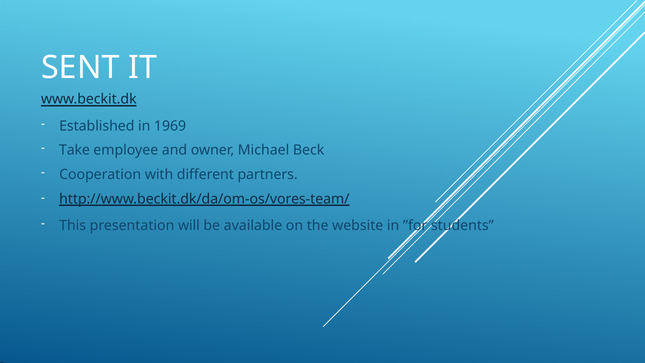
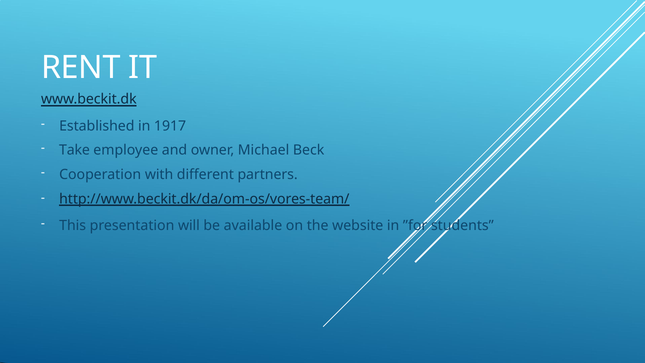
SENT: SENT -> RENT (81, 67)
1969: 1969 -> 1917 (170, 126)
